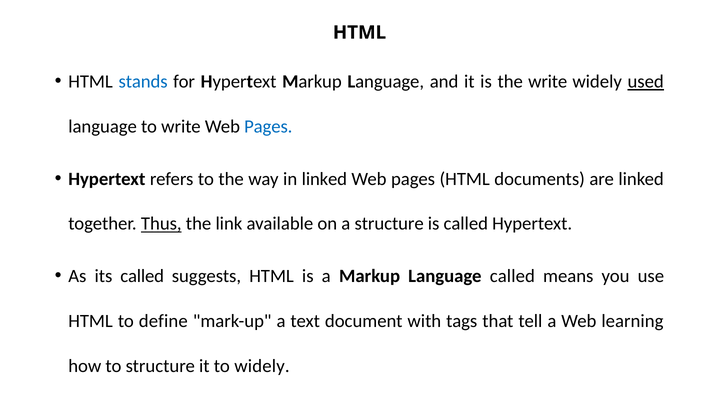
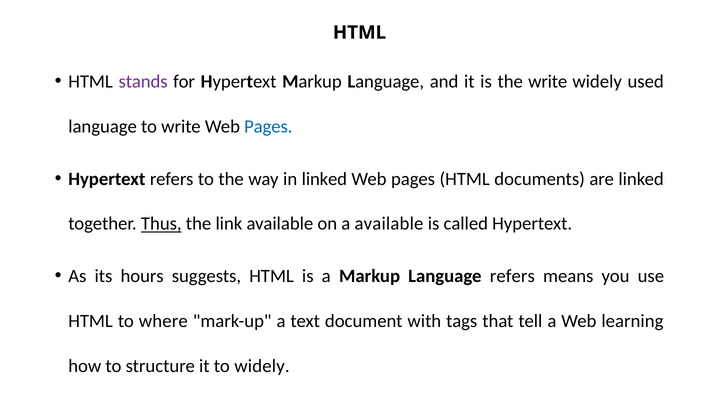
stands colour: blue -> purple (143, 82)
used underline: present -> none (646, 82)
a structure: structure -> available (389, 224)
its called: called -> hours (142, 276)
Language called: called -> refers (512, 276)
define: define -> where (163, 321)
